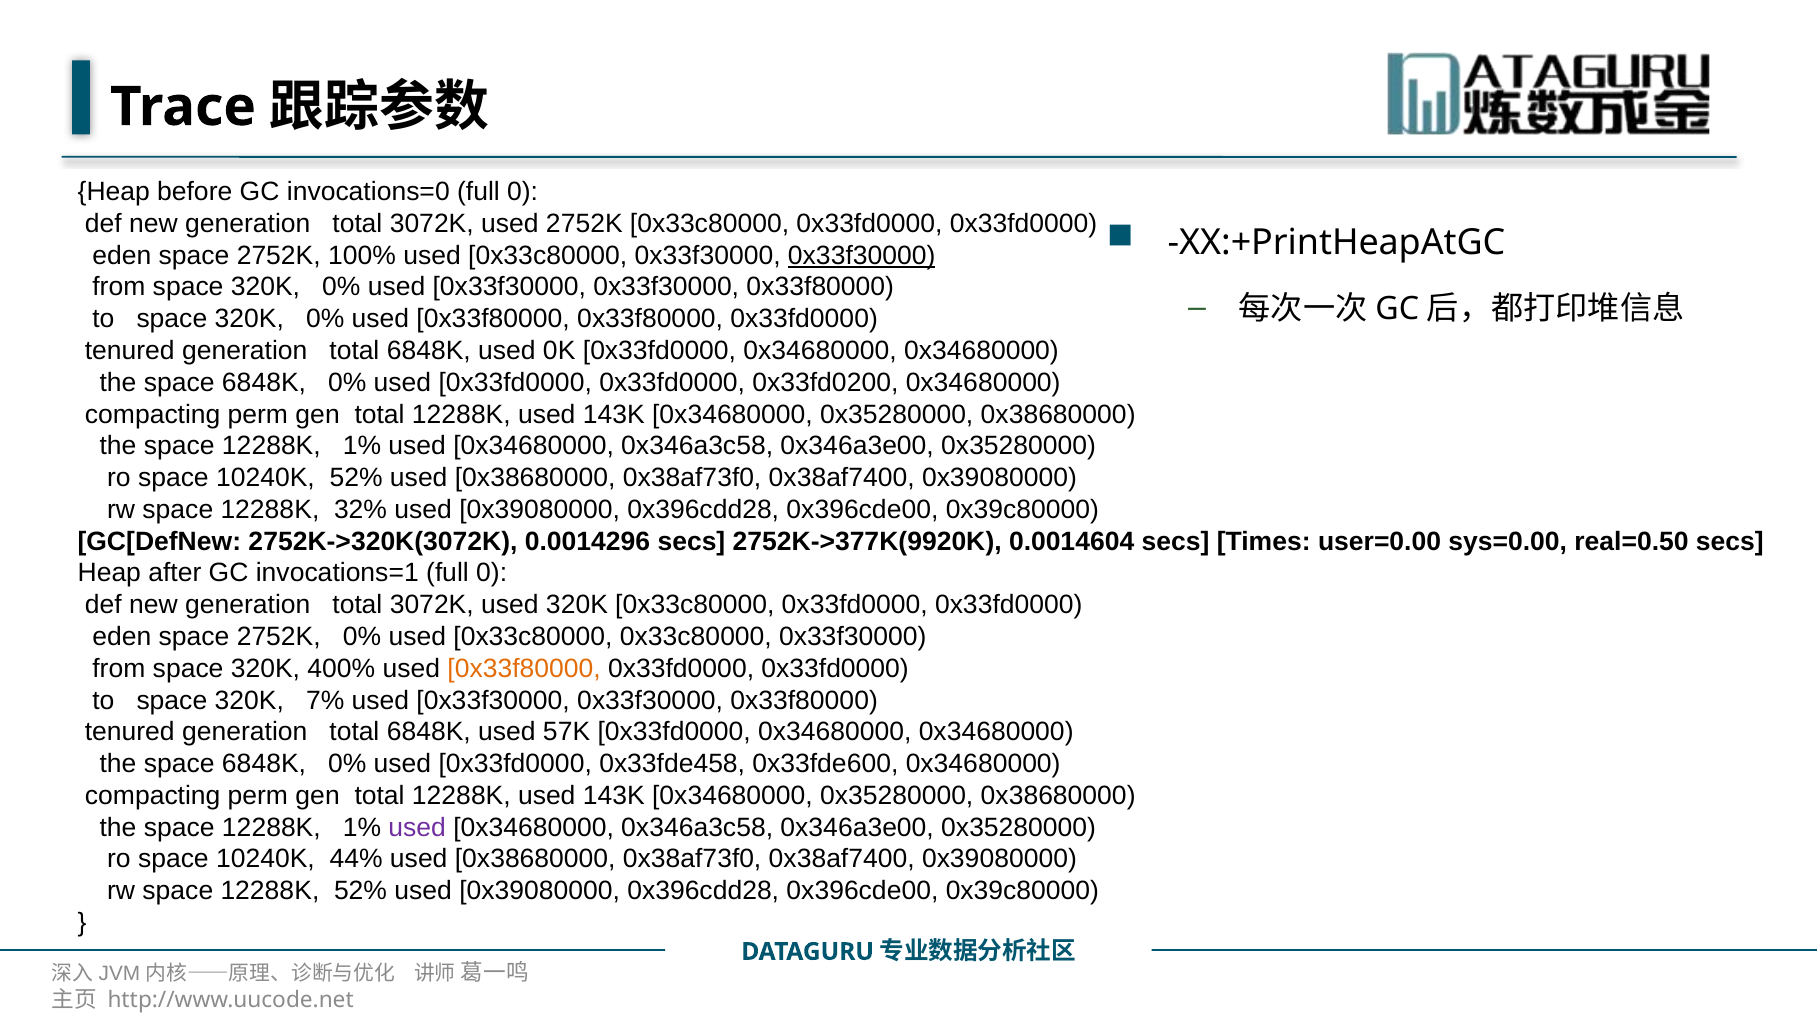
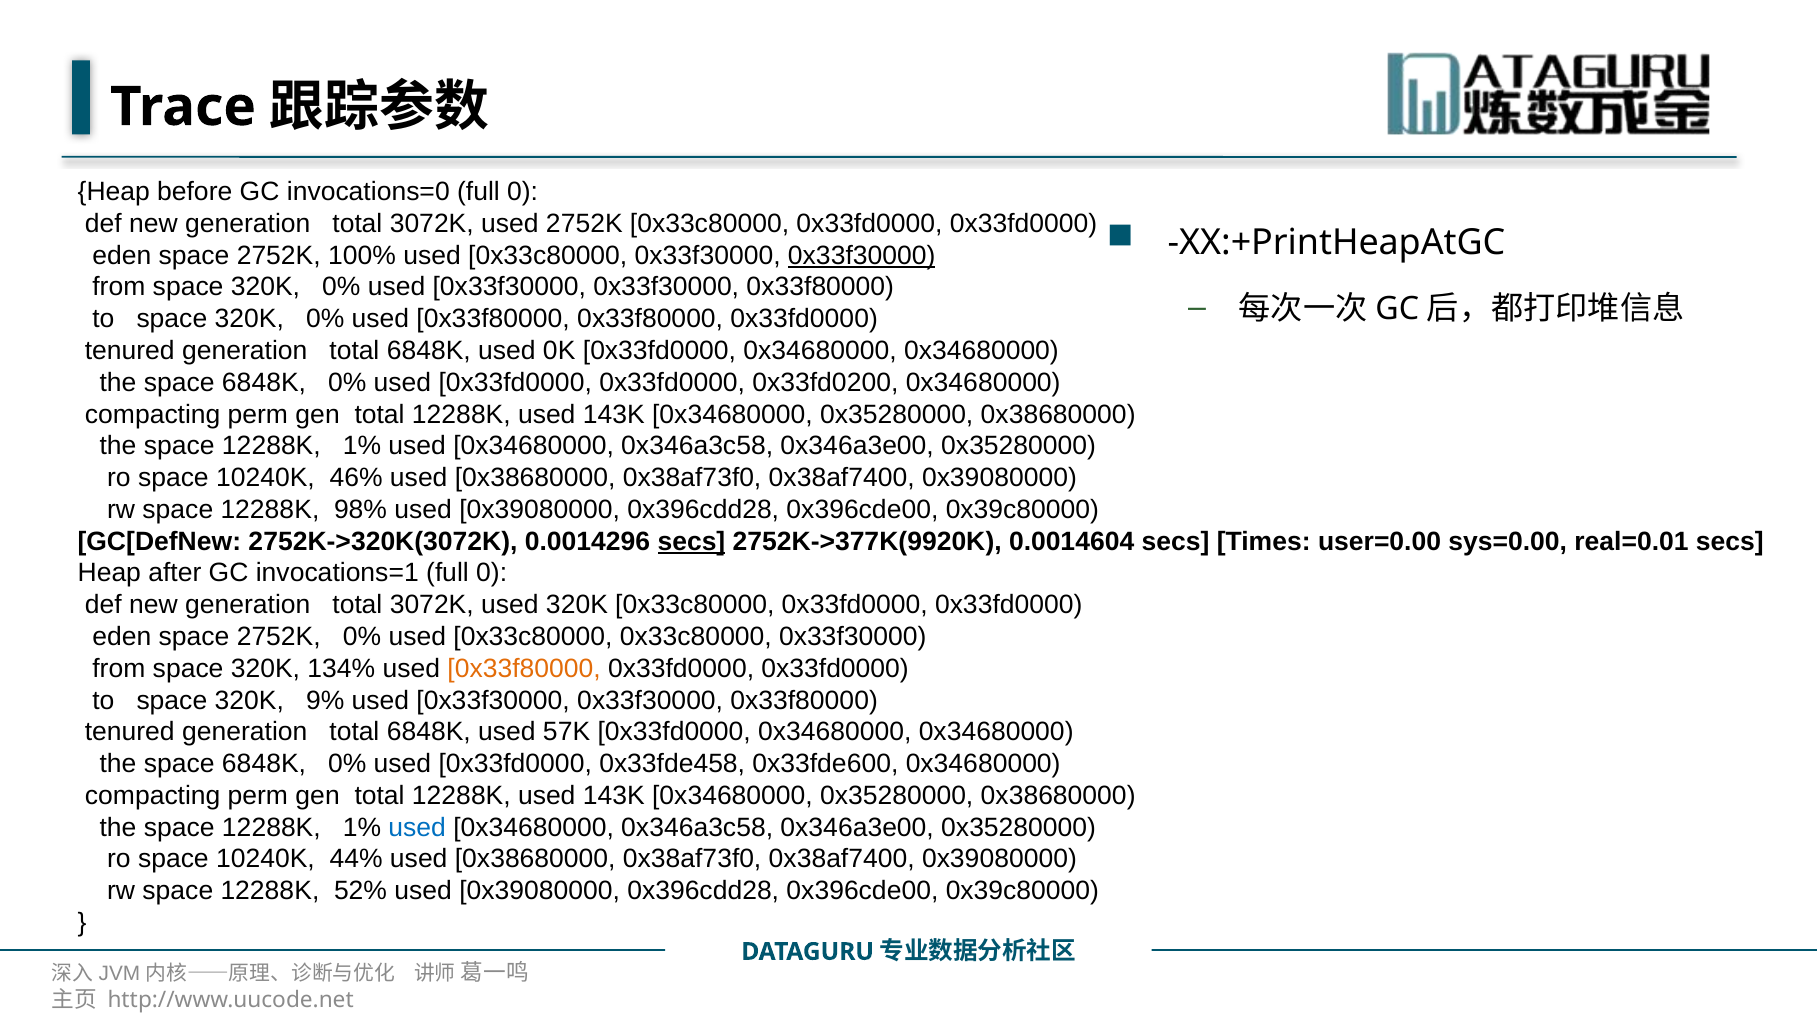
10240K 52%: 52% -> 46% (356, 478)
32%: 32% -> 98% (361, 510)
secs underline: none -> present (691, 542)
real=0.50: real=0.50 -> real=0.01 (1631, 542)
400%: 400% -> 134% (341, 669)
7%: 7% -> 9% (325, 700)
used colour: purple -> blue (417, 828)
